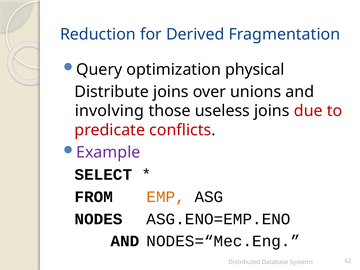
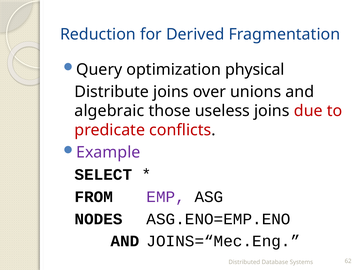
involving: involving -> algebraic (109, 111)
EMP colour: orange -> purple (166, 197)
NODES=“Mec.Eng: NODES=“Mec.Eng -> JOINS=“Mec.Eng (223, 241)
